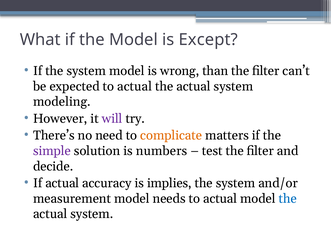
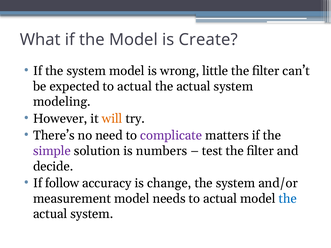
Except: Except -> Create (208, 40)
than: than -> little (215, 71)
will colour: purple -> orange (112, 119)
complicate colour: orange -> purple (171, 136)
If actual: actual -> follow (62, 183)
implies: implies -> change (169, 183)
